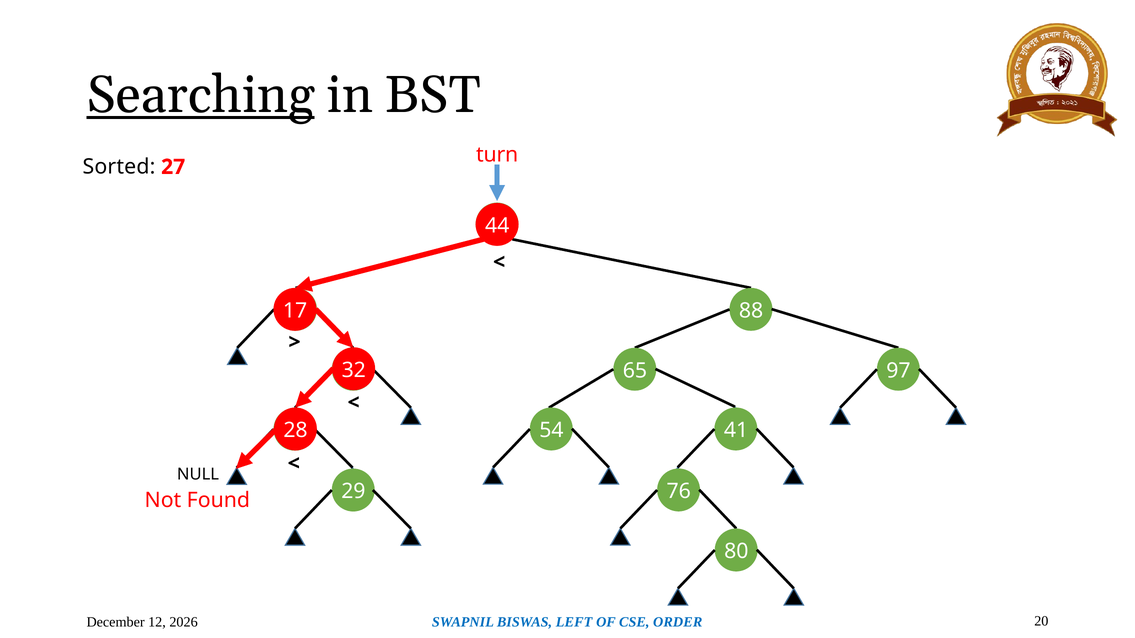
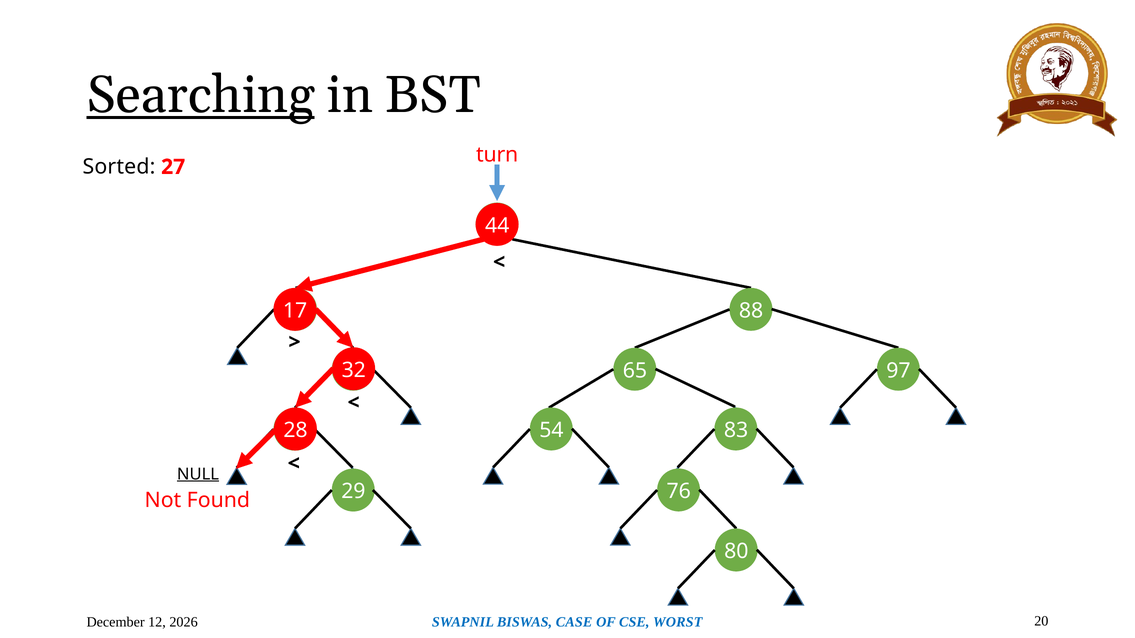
41: 41 -> 83 (736, 431)
NULL underline: none -> present (198, 474)
LEFT: LEFT -> CASE (574, 622)
ORDER: ORDER -> WORST (678, 622)
